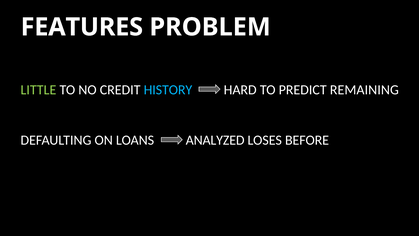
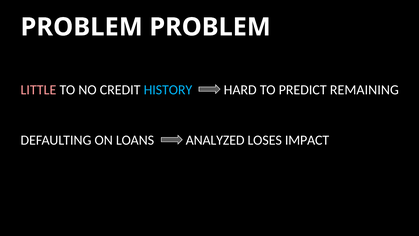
FEATURES: FEATURES -> PROBLEM (82, 27)
LITTLE colour: light green -> pink (38, 90)
BEFORE: BEFORE -> IMPACT (307, 140)
